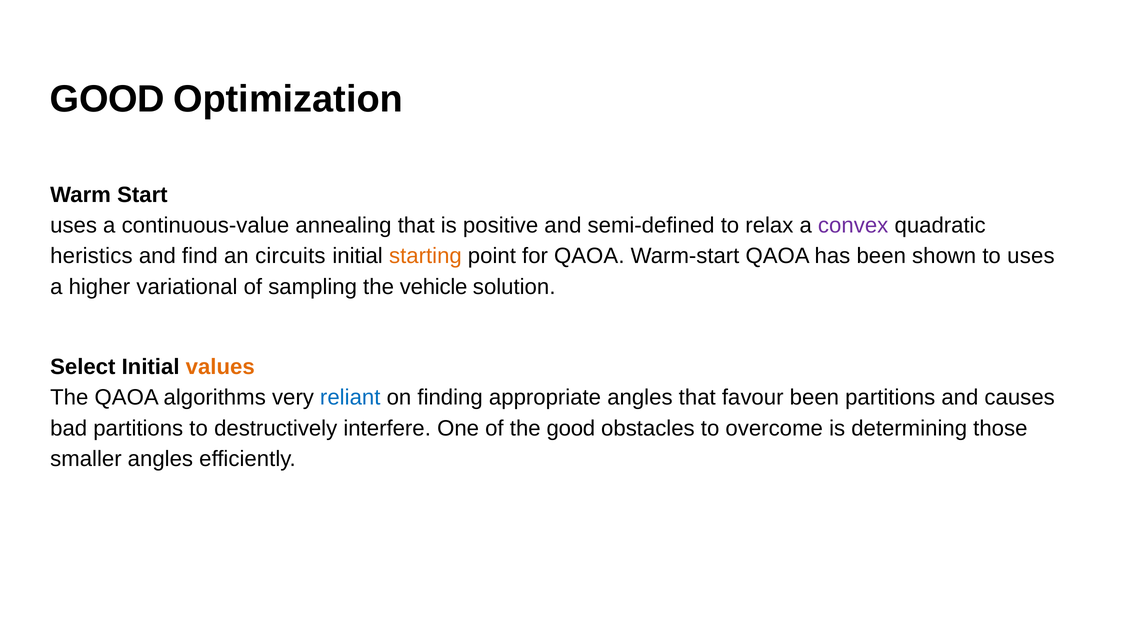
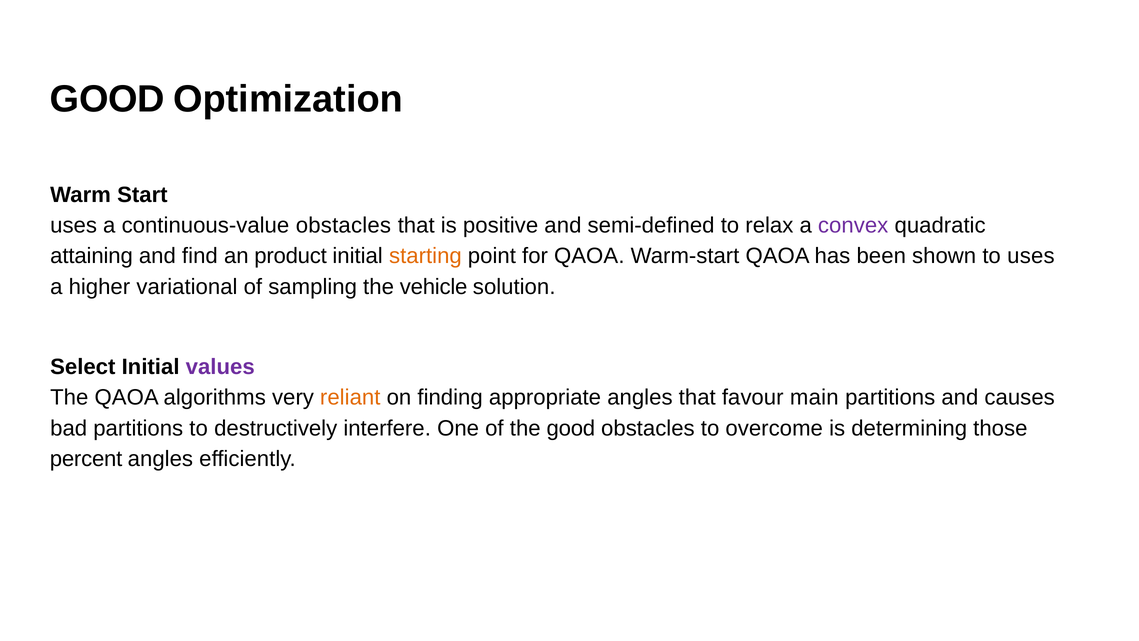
continuous-value annealing: annealing -> obstacles (343, 225)
heristics: heristics -> attaining (92, 256)
circuits: circuits -> product (291, 256)
values colour: orange -> purple (220, 367)
reliant colour: blue -> orange (350, 397)
favour been: been -> main (814, 397)
smaller: smaller -> percent (86, 459)
